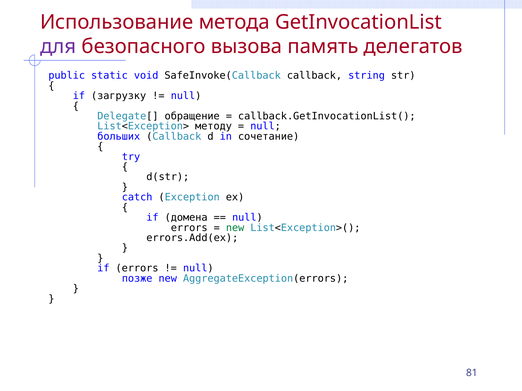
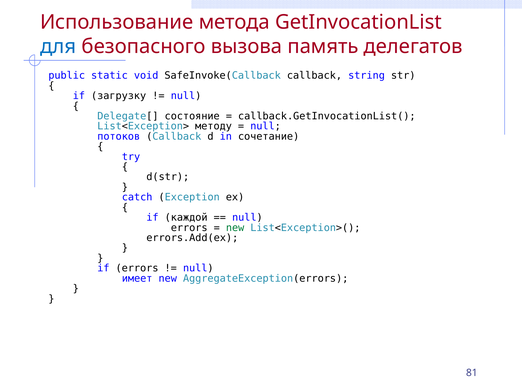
для colour: purple -> blue (58, 47)
обращение: обращение -> состояние (192, 116)
больших: больших -> потоков (119, 137)
домена: домена -> каждой (186, 218)
позже: позже -> имеет (137, 279)
